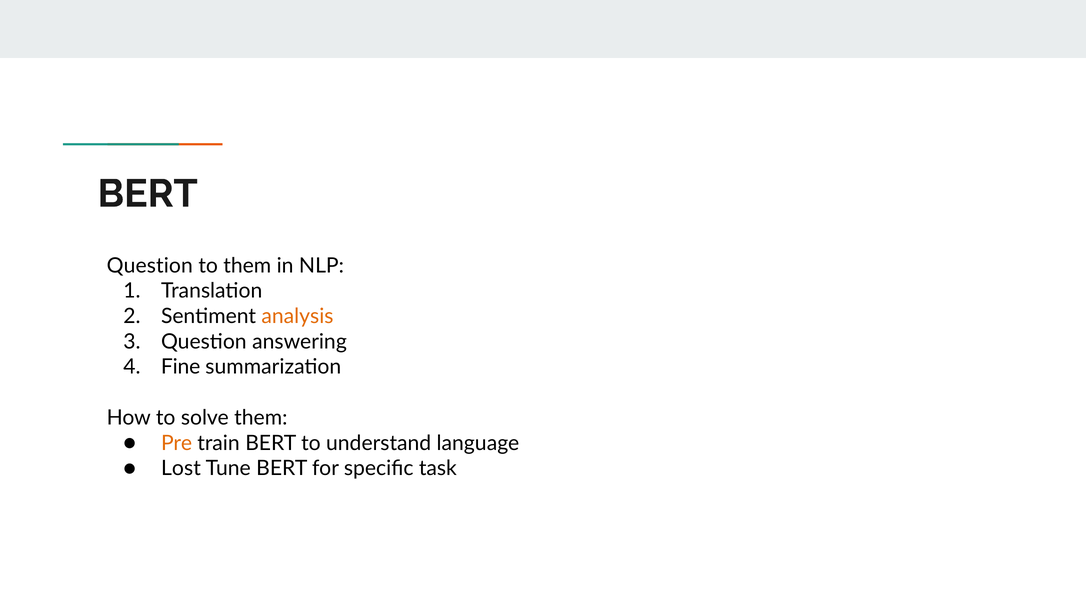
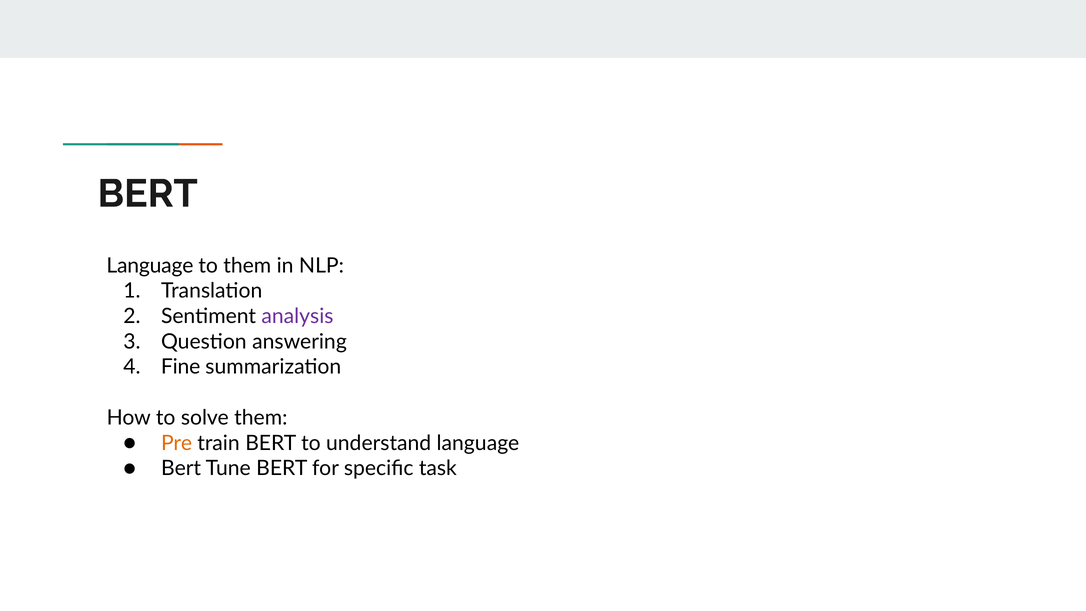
Question: Question -> Language (150, 266)
analysis colour: orange -> purple (297, 316)
Lost: Lost -> Bert (181, 468)
